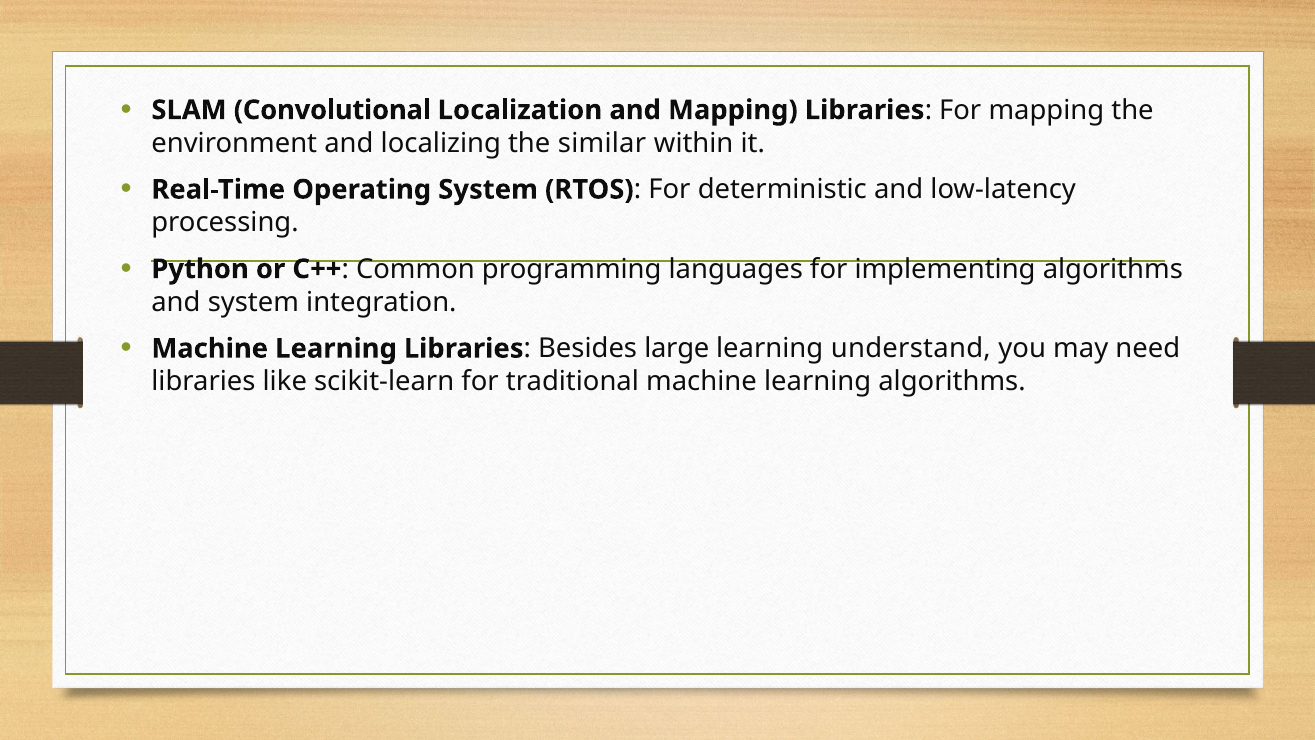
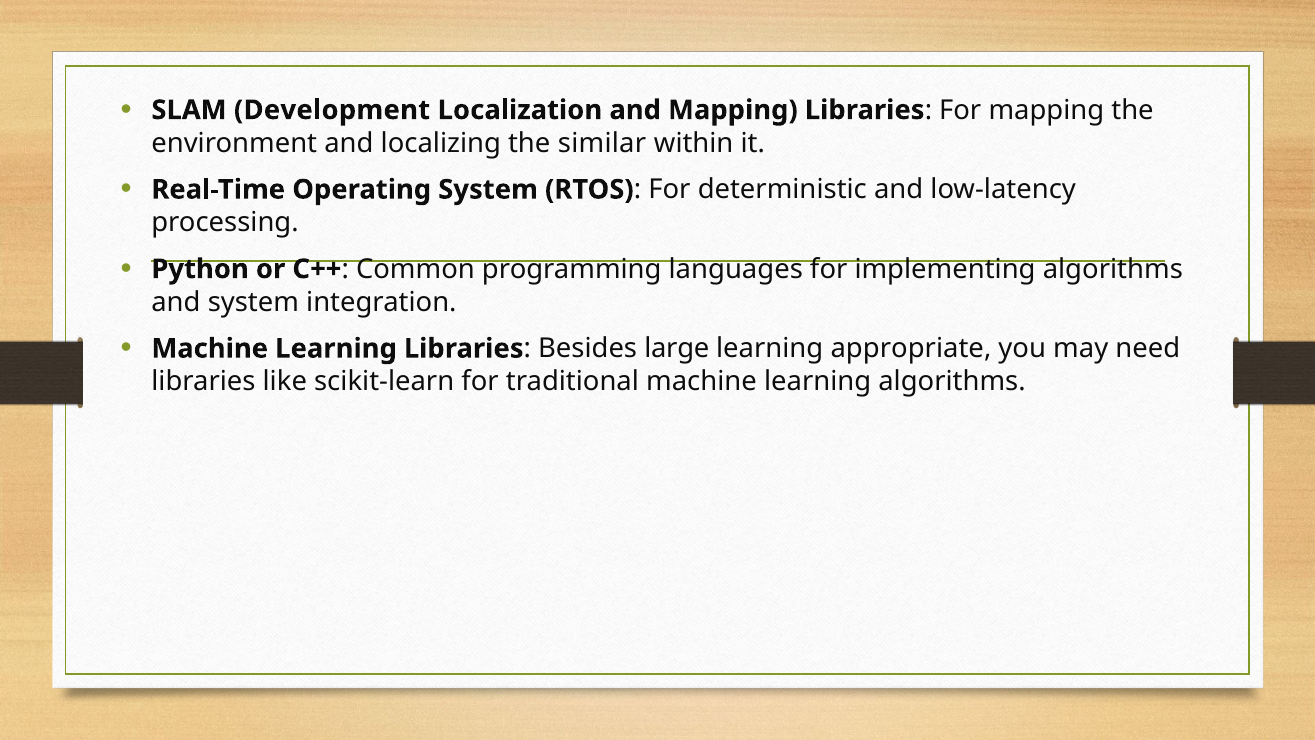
Convolutional: Convolutional -> Development (332, 110)
understand: understand -> appropriate (911, 348)
